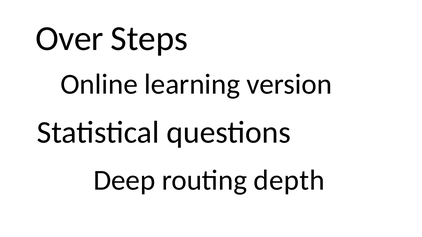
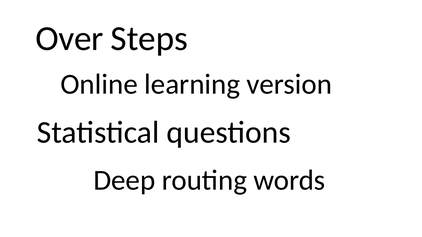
depth: depth -> words (289, 180)
